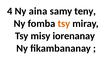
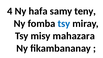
aina: aina -> hafa (38, 11)
tsy colour: orange -> blue (64, 24)
iorenanay: iorenanay -> mahazara (74, 36)
